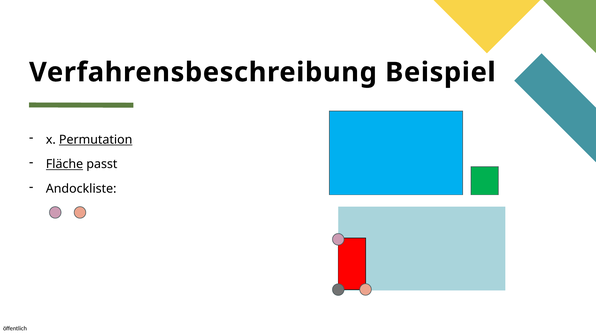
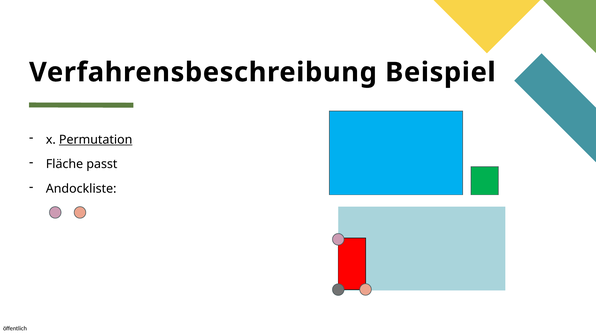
Fläche underline: present -> none (65, 164)
